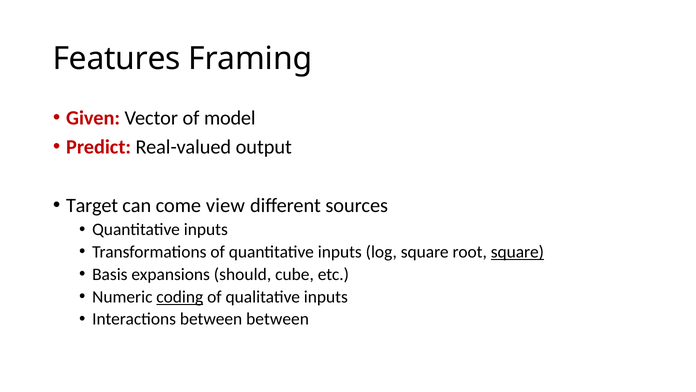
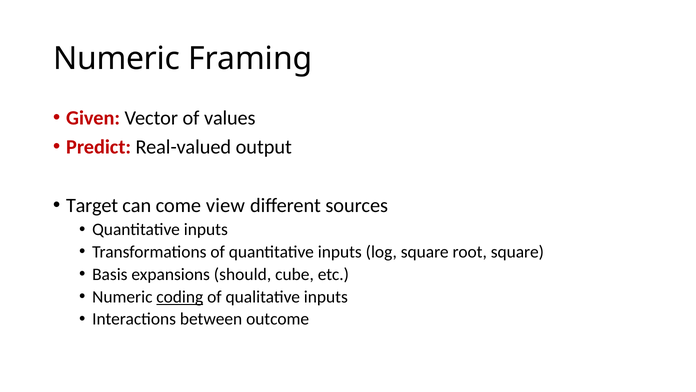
Features: Features -> Numeric (117, 58)
model: model -> values (230, 118)
square underline: present -> none (517, 252)
between between: between -> outcome (278, 319)
